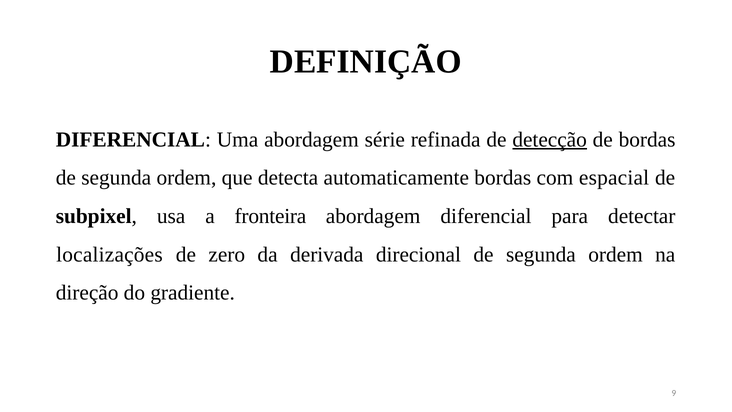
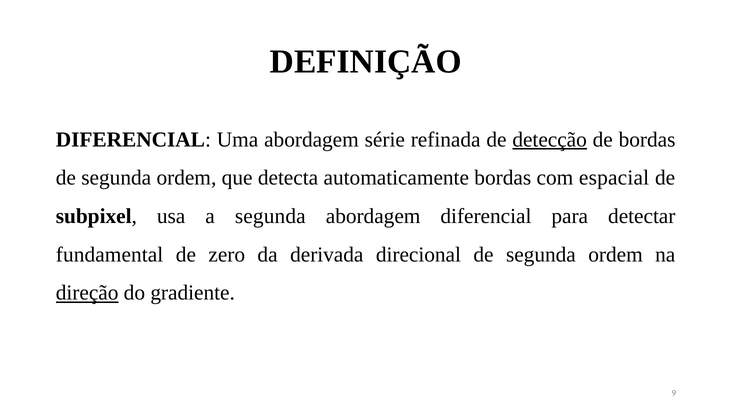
a fronteira: fronteira -> segunda (270, 216)
localizações: localizações -> fundamental (110, 254)
direção underline: none -> present (87, 293)
